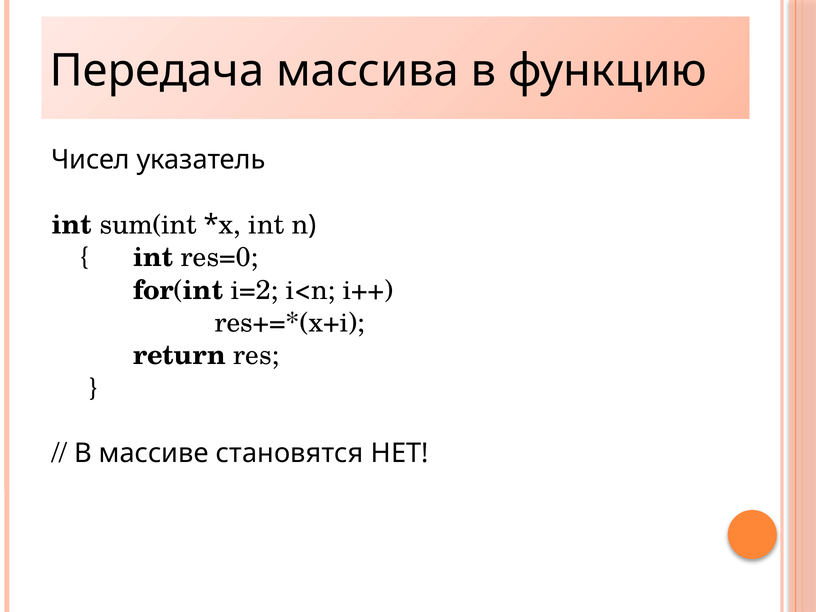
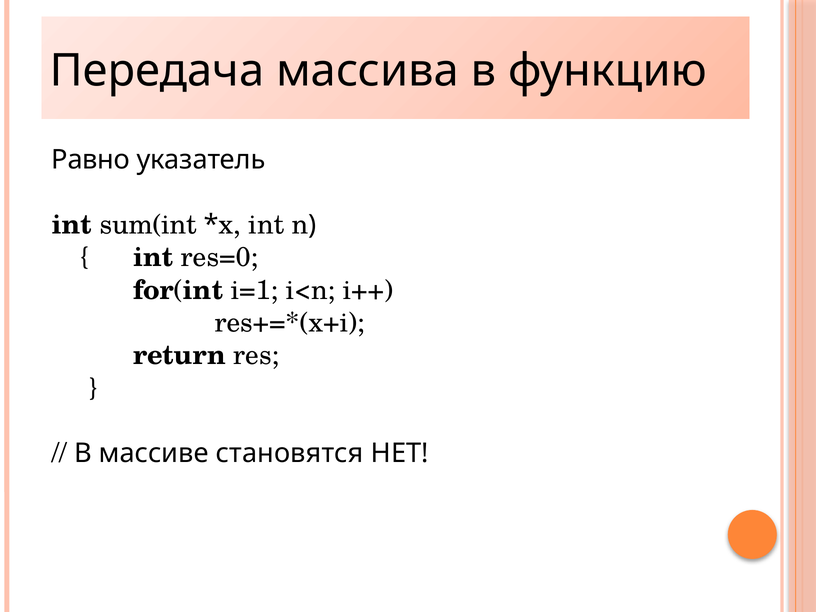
Чисел: Чисел -> Равно (91, 160)
i=2: i=2 -> i=1 (255, 290)
